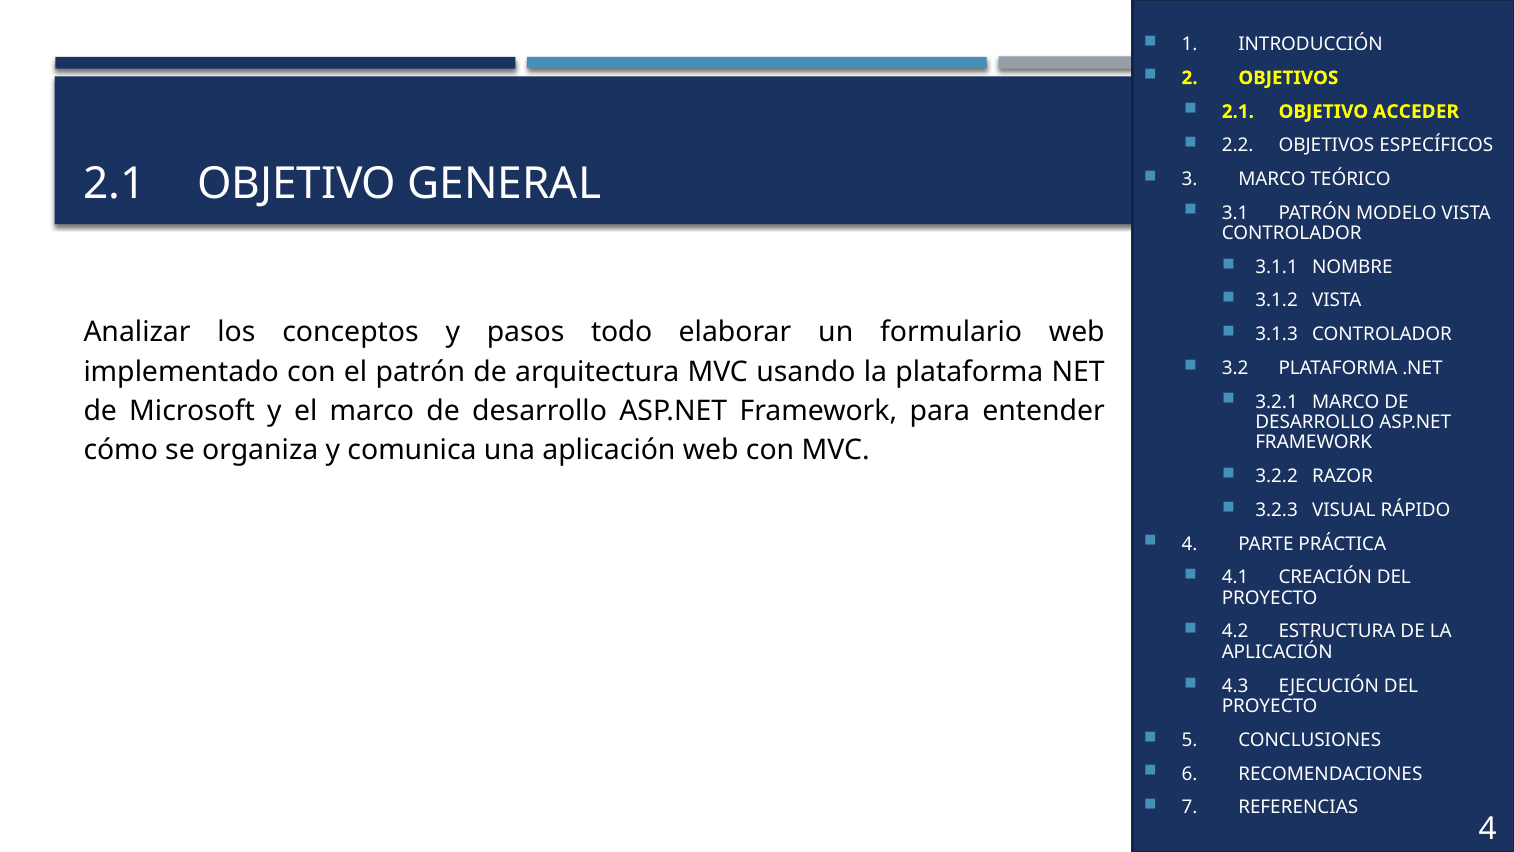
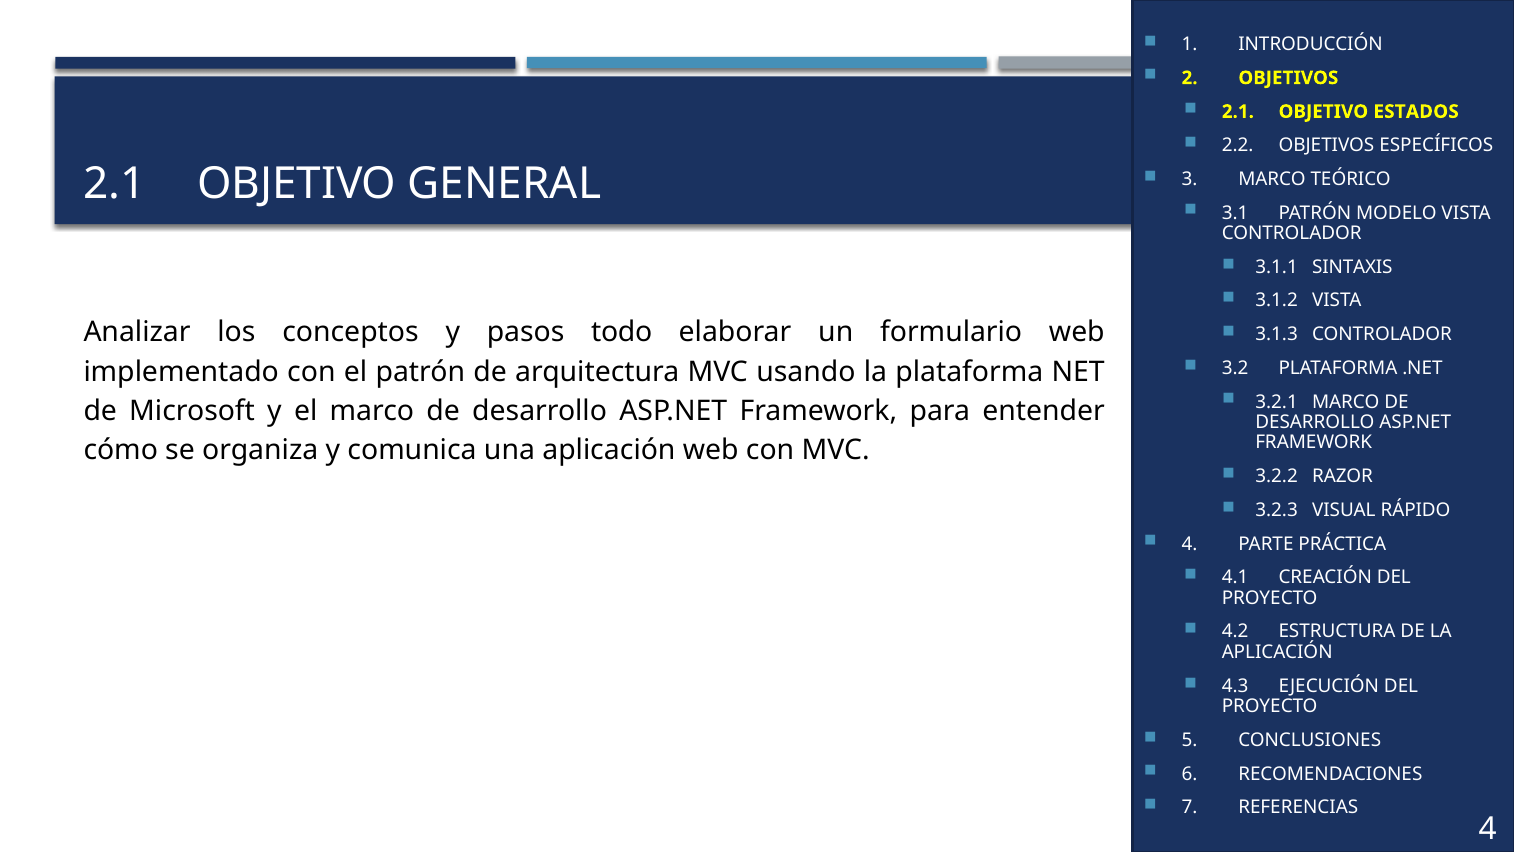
ACCEDER: ACCEDER -> ESTADOS (1416, 112)
NOMBRE: NOMBRE -> SINTAXIS (1352, 267)
